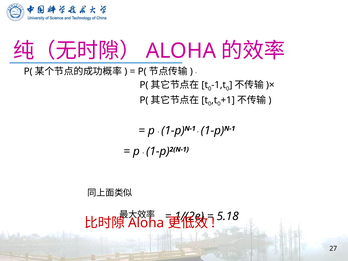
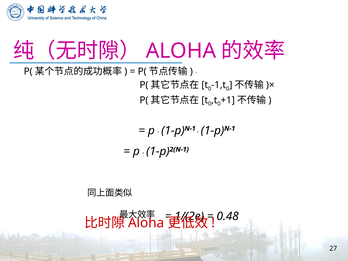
5.18: 5.18 -> 0.48 (228, 216)
